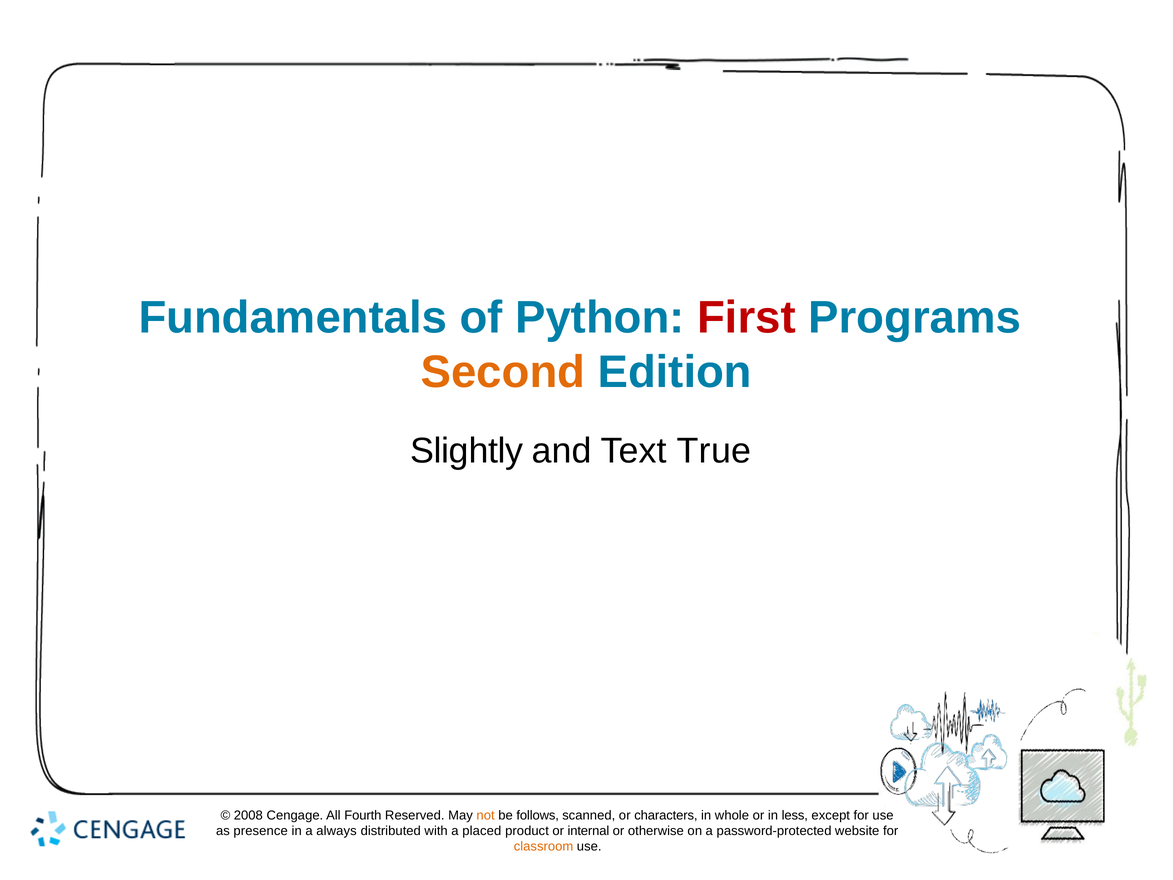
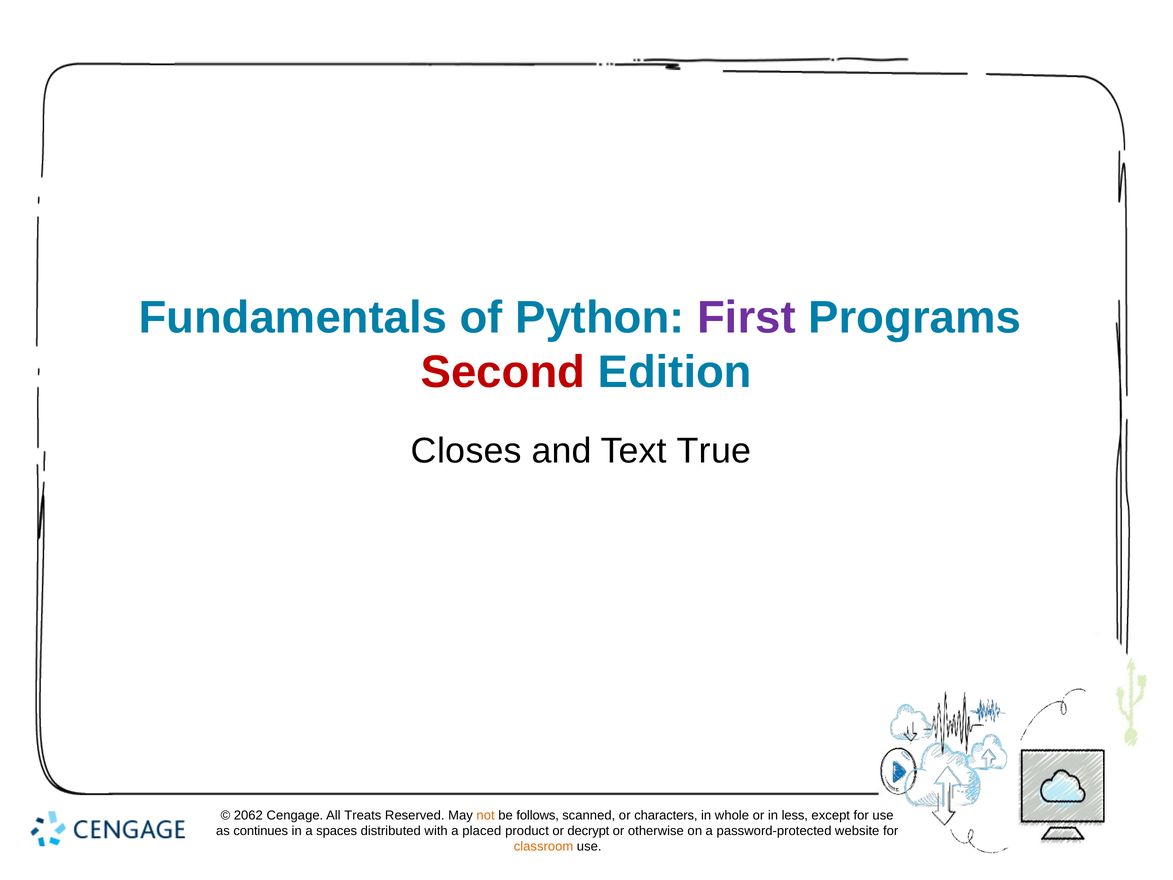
First colour: red -> purple (746, 317)
Second colour: orange -> red (503, 372)
Slightly: Slightly -> Closes (466, 451)
2008: 2008 -> 2062 (248, 815)
Fourth: Fourth -> Treats (363, 815)
presence: presence -> continues (261, 831)
always: always -> spaces (337, 831)
internal: internal -> decrypt (588, 831)
